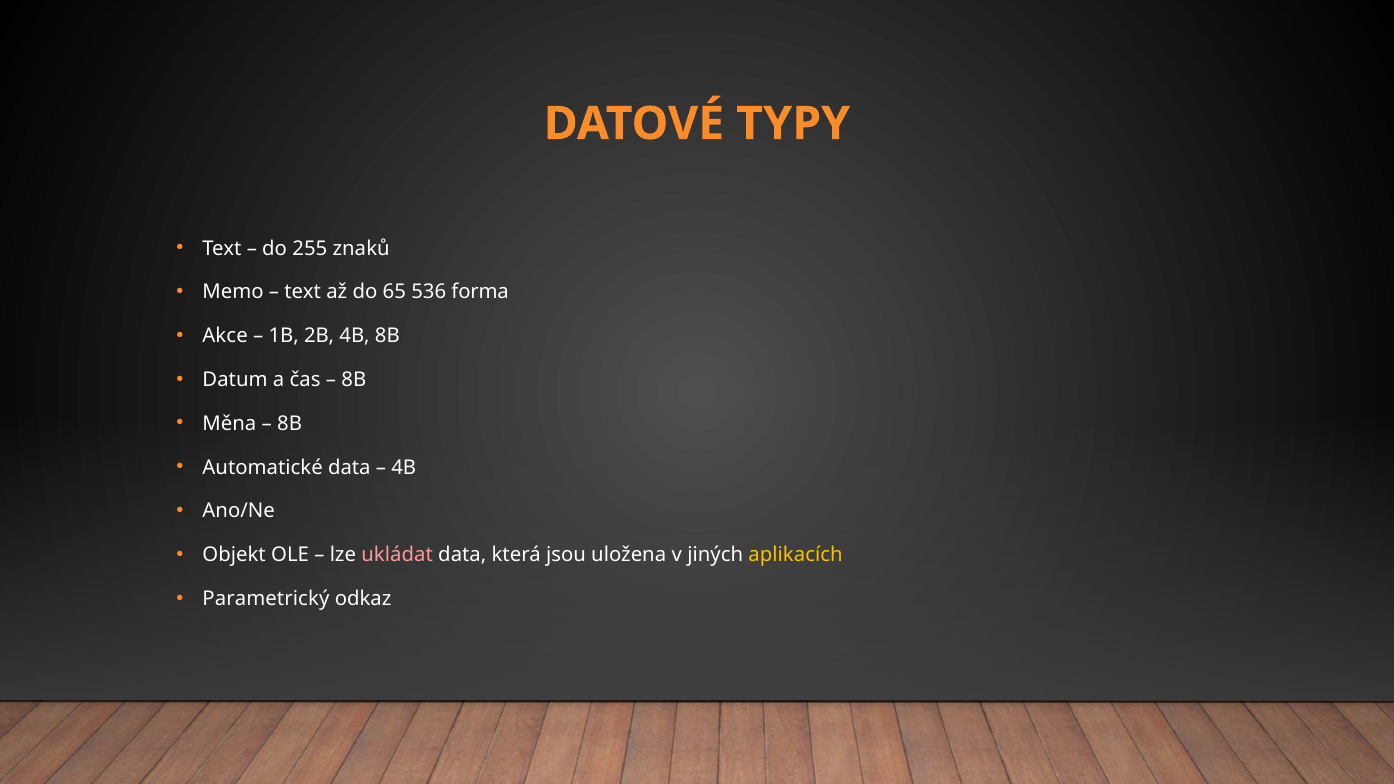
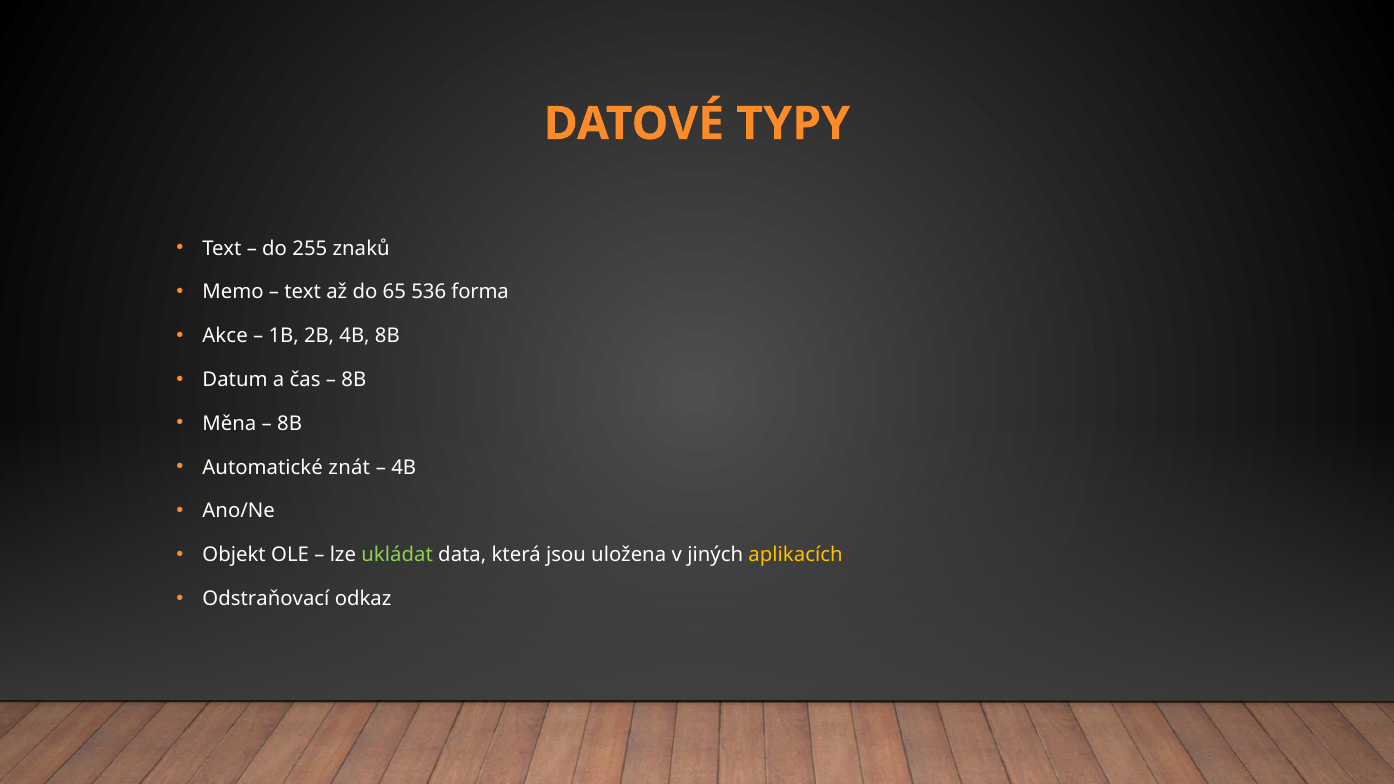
Automatické data: data -> znát (349, 467)
ukládat colour: pink -> light green (397, 555)
Parametrický: Parametrický -> Odstraňovací (266, 599)
